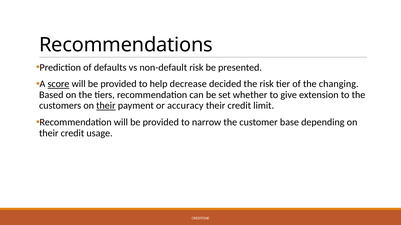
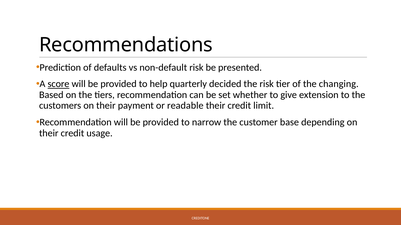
decrease: decrease -> quarterly (188, 84)
their underline: present -> none (106, 106)
accuracy: accuracy -> readable (185, 106)
